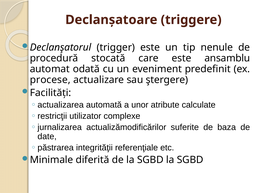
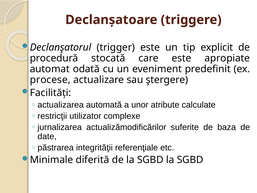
nenule: nenule -> explicit (217, 47)
ansamblu: ansamblu -> apropiate (227, 58)
